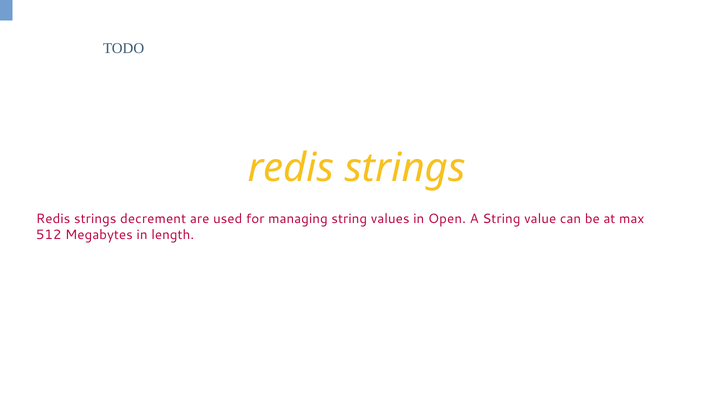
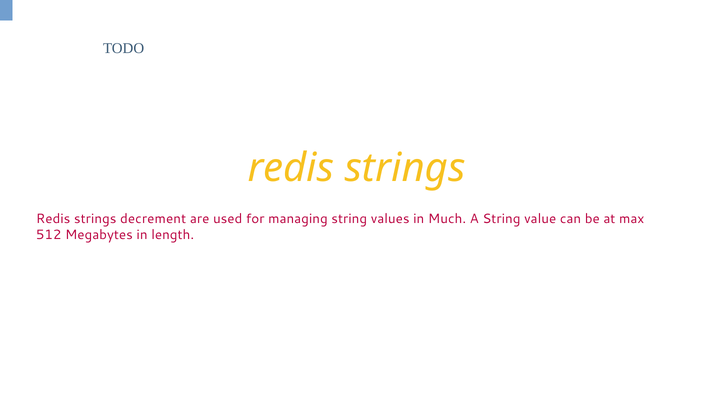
Open: Open -> Much (447, 219)
